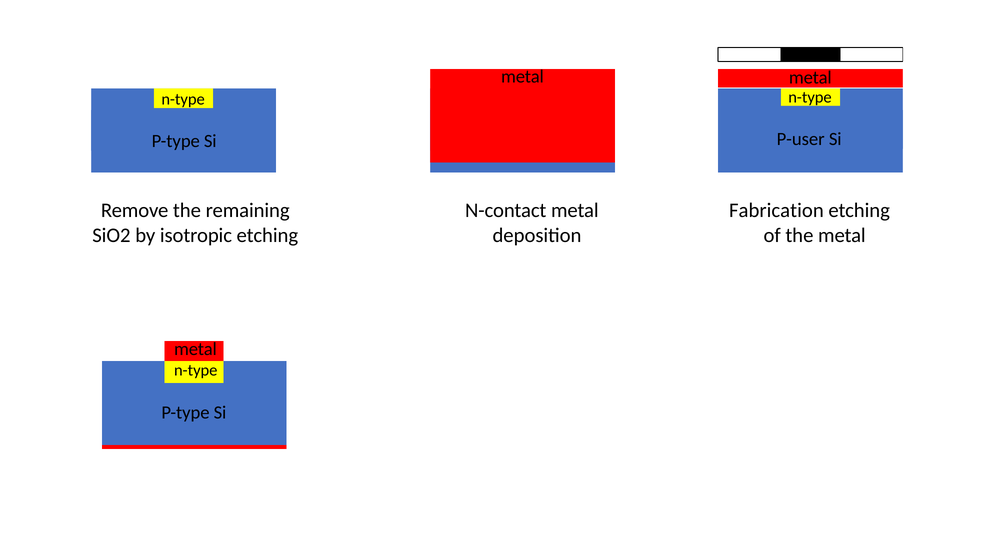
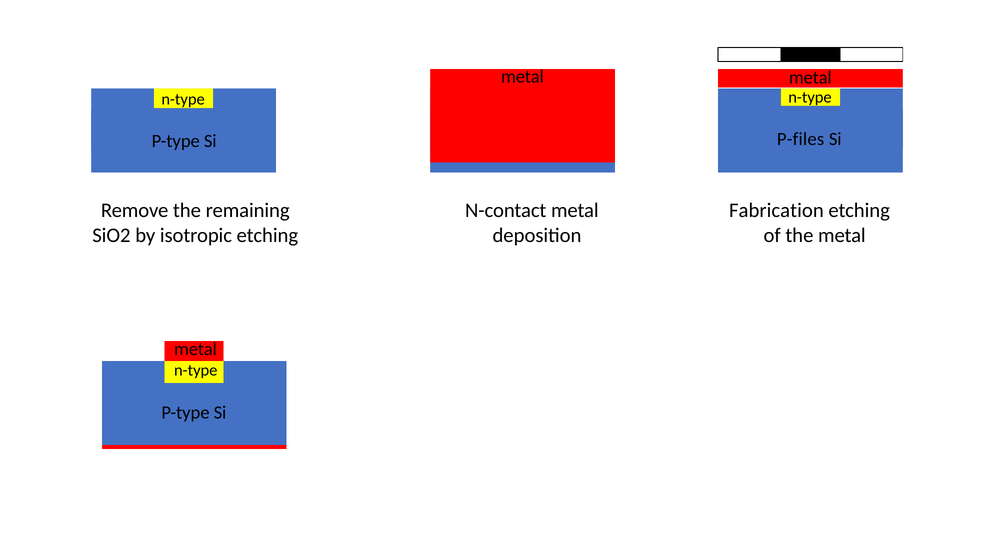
P-user: P-user -> P-files (801, 139)
